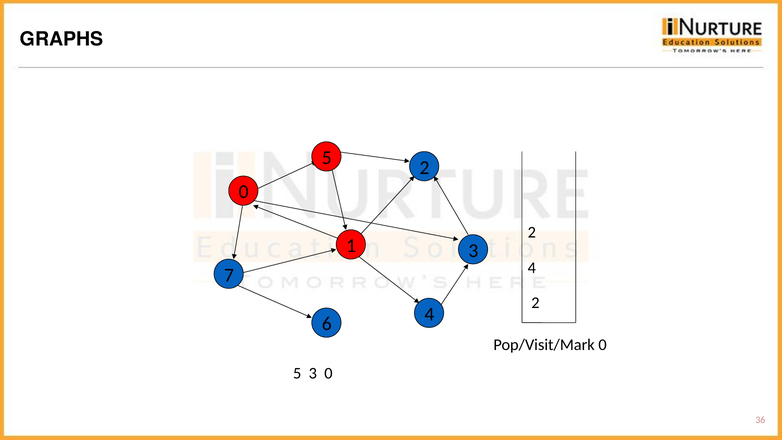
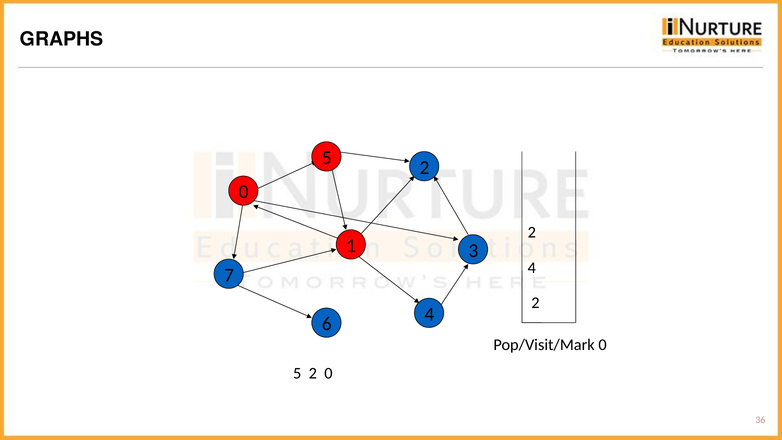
5 3: 3 -> 2 (313, 373)
